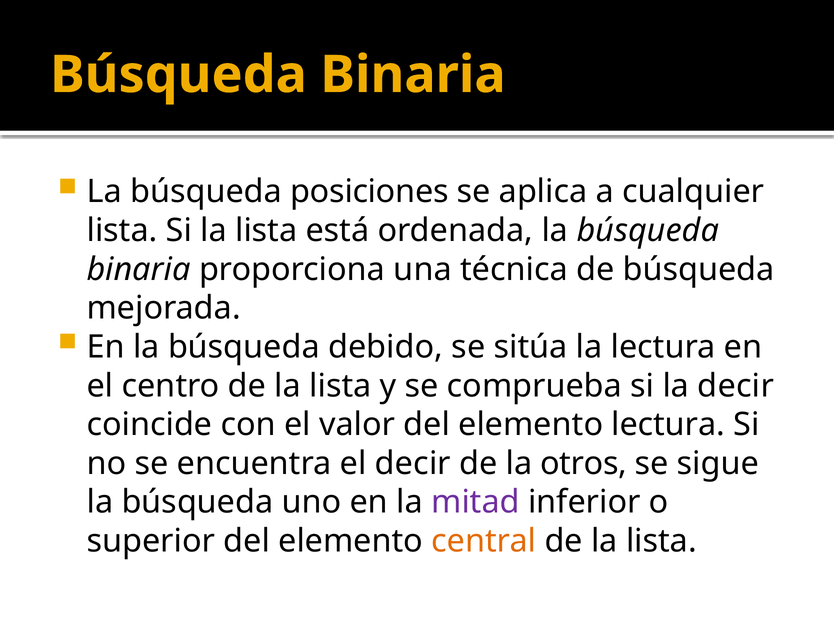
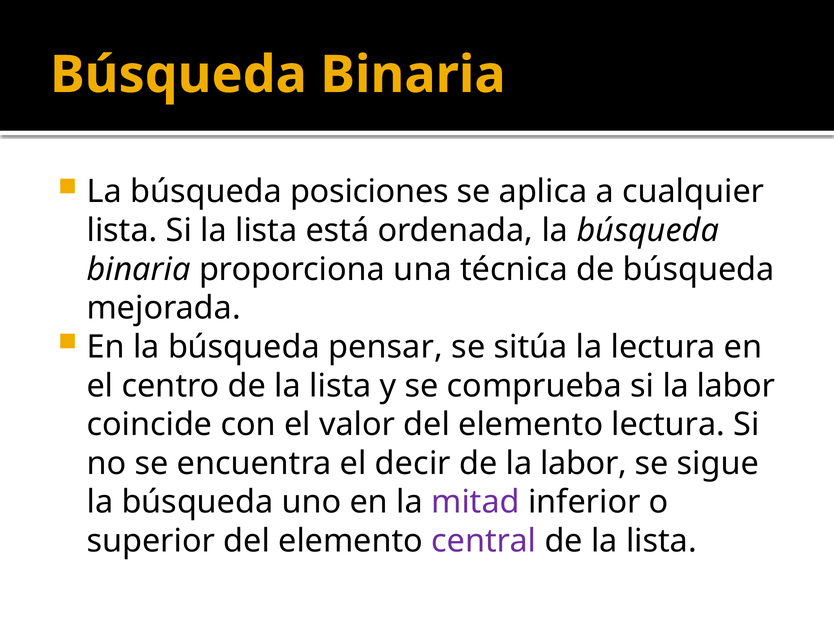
debido: debido -> pensar (386, 347)
si la decir: decir -> labor (736, 386)
de la otros: otros -> labor (584, 464)
central colour: orange -> purple (484, 542)
